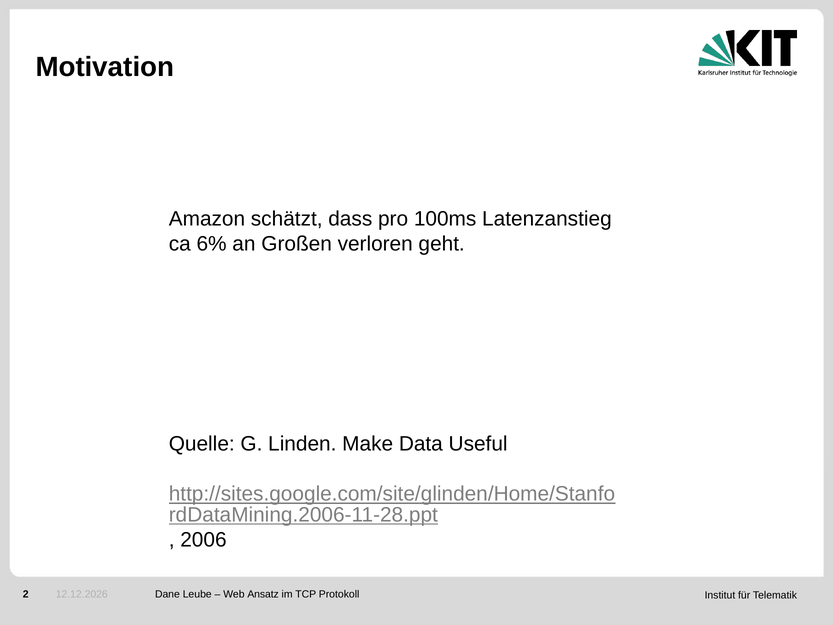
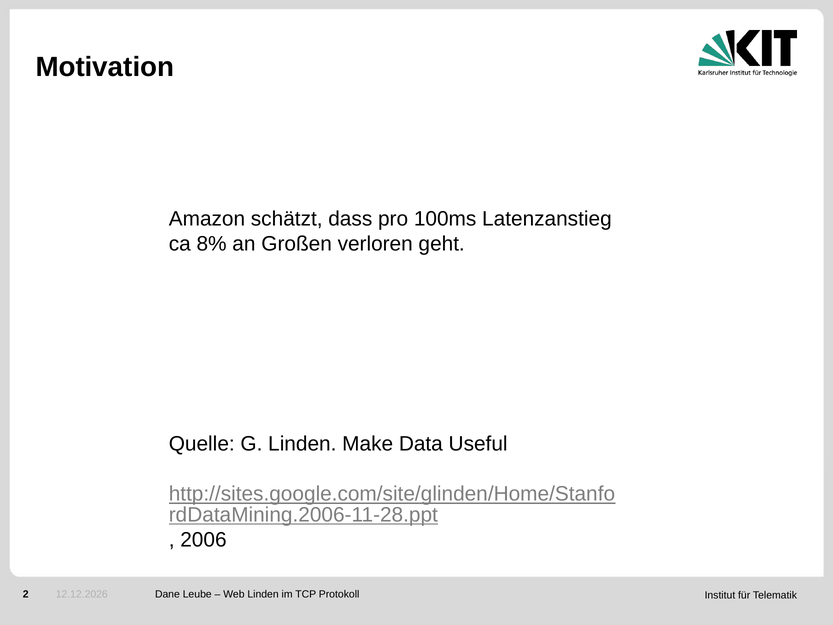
6%: 6% -> 8% (212, 244)
Web Ansatz: Ansatz -> Linden (263, 594)
